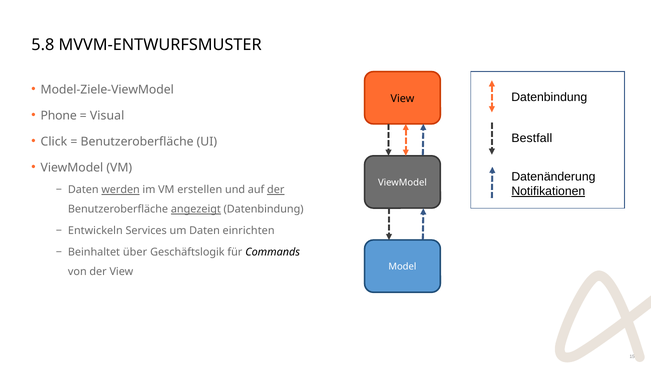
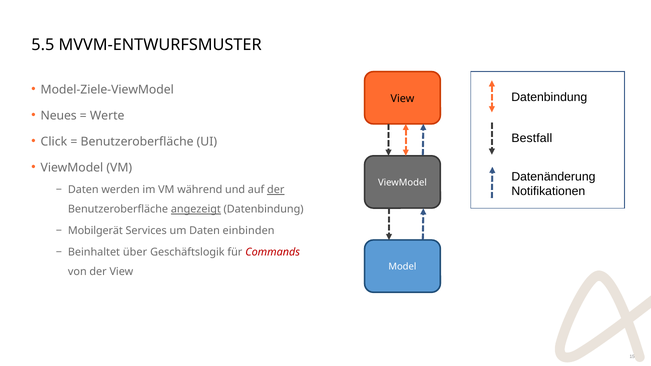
5.8: 5.8 -> 5.5 (43, 45)
Phone: Phone -> Neues (59, 116)
Visual: Visual -> Werte (107, 116)
Notifikationen underline: present -> none (548, 191)
werden underline: present -> none (121, 190)
erstellen: erstellen -> während (200, 190)
Entwickeln: Entwickeln -> Mobilgerät (95, 231)
einrichten: einrichten -> einbinden (249, 231)
Commands colour: black -> red (273, 253)
